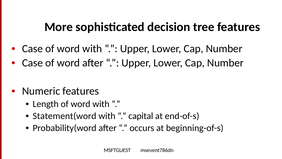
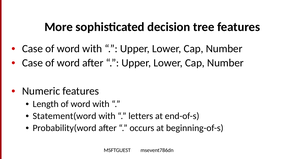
capital: capital -> letters (141, 116)
